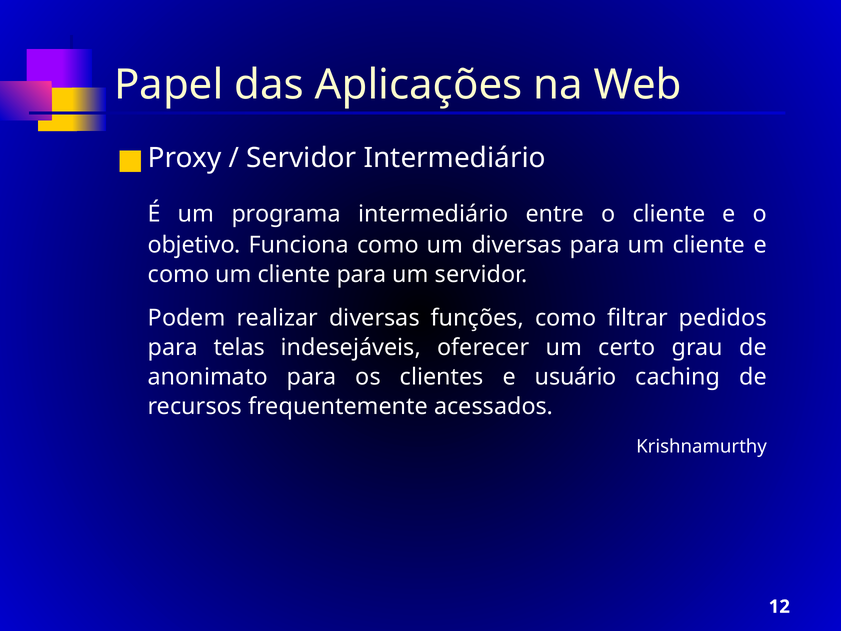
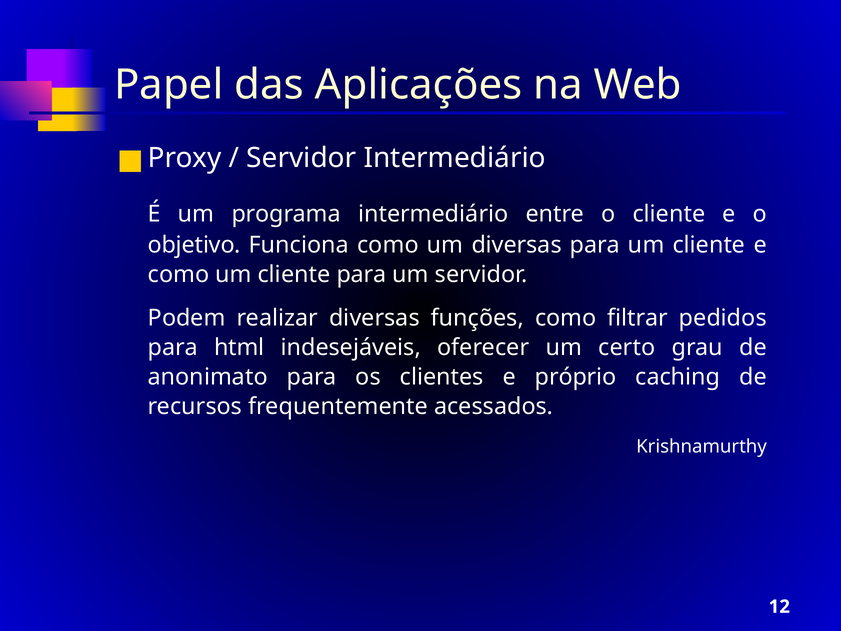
telas: telas -> html (239, 347)
usuário: usuário -> próprio (576, 377)
